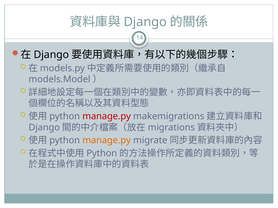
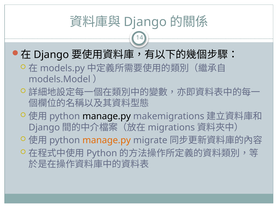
manage.py colour: red -> black (107, 117)
